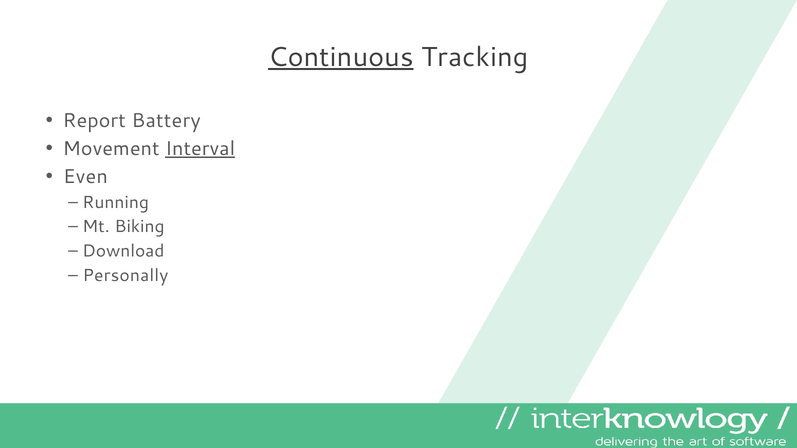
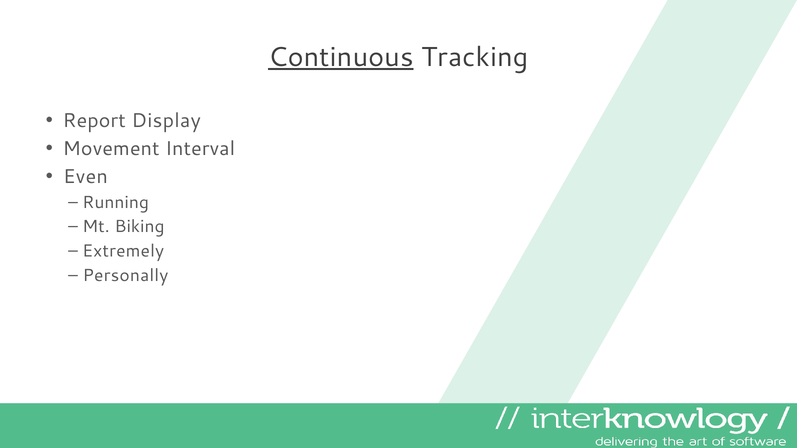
Battery: Battery -> Display (166, 121)
Interval underline: present -> none (200, 149)
Download: Download -> Extremely (123, 251)
